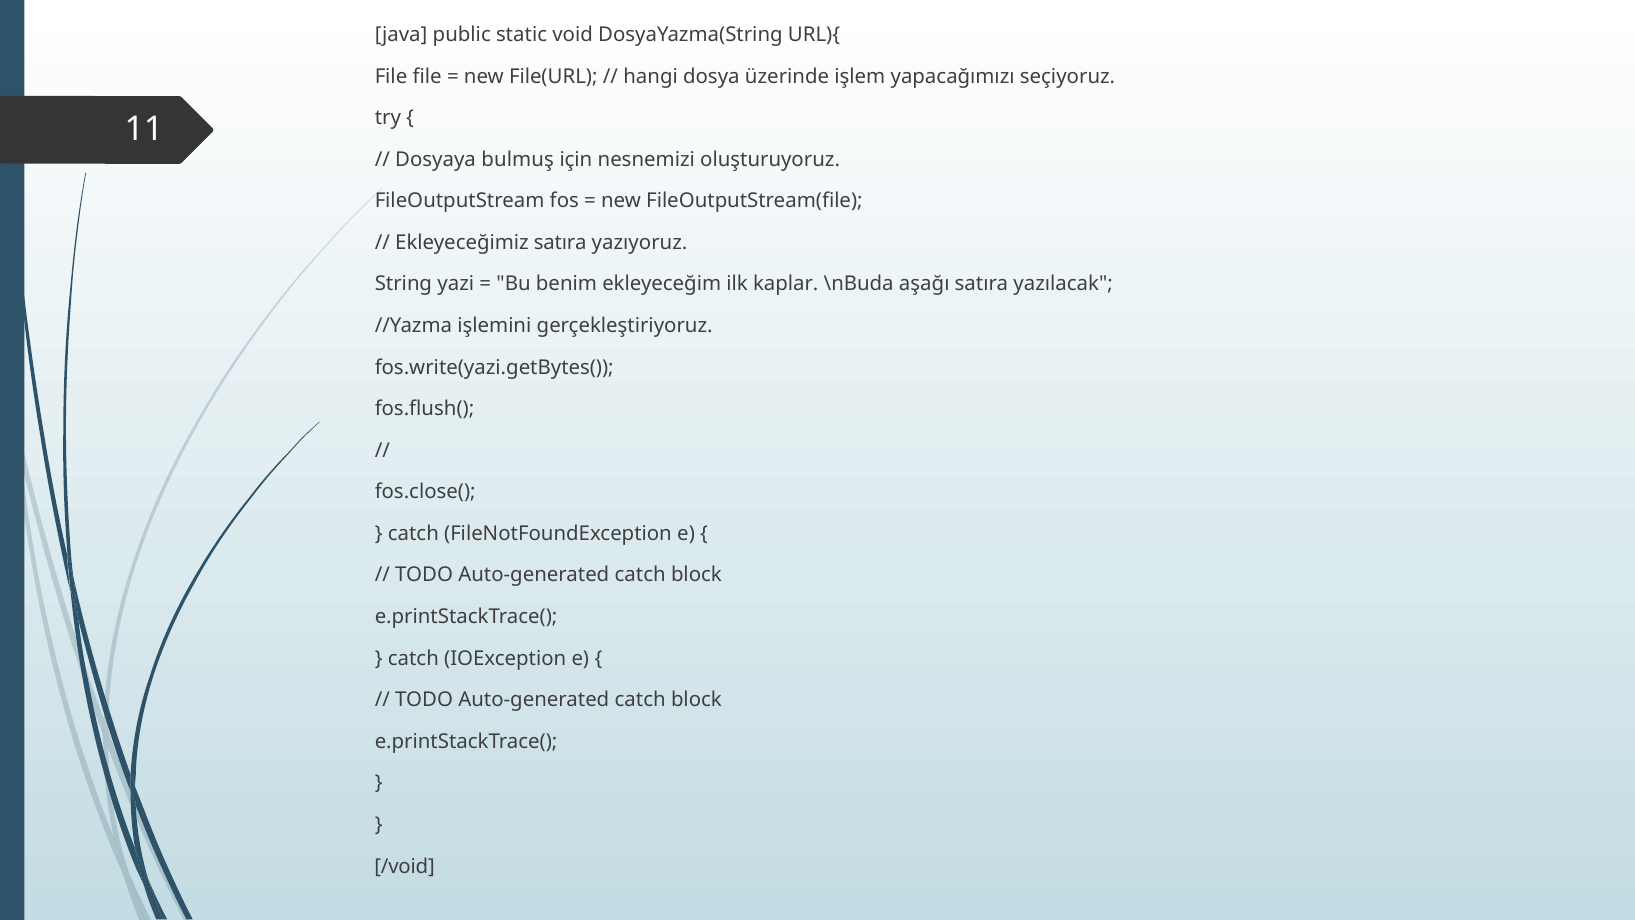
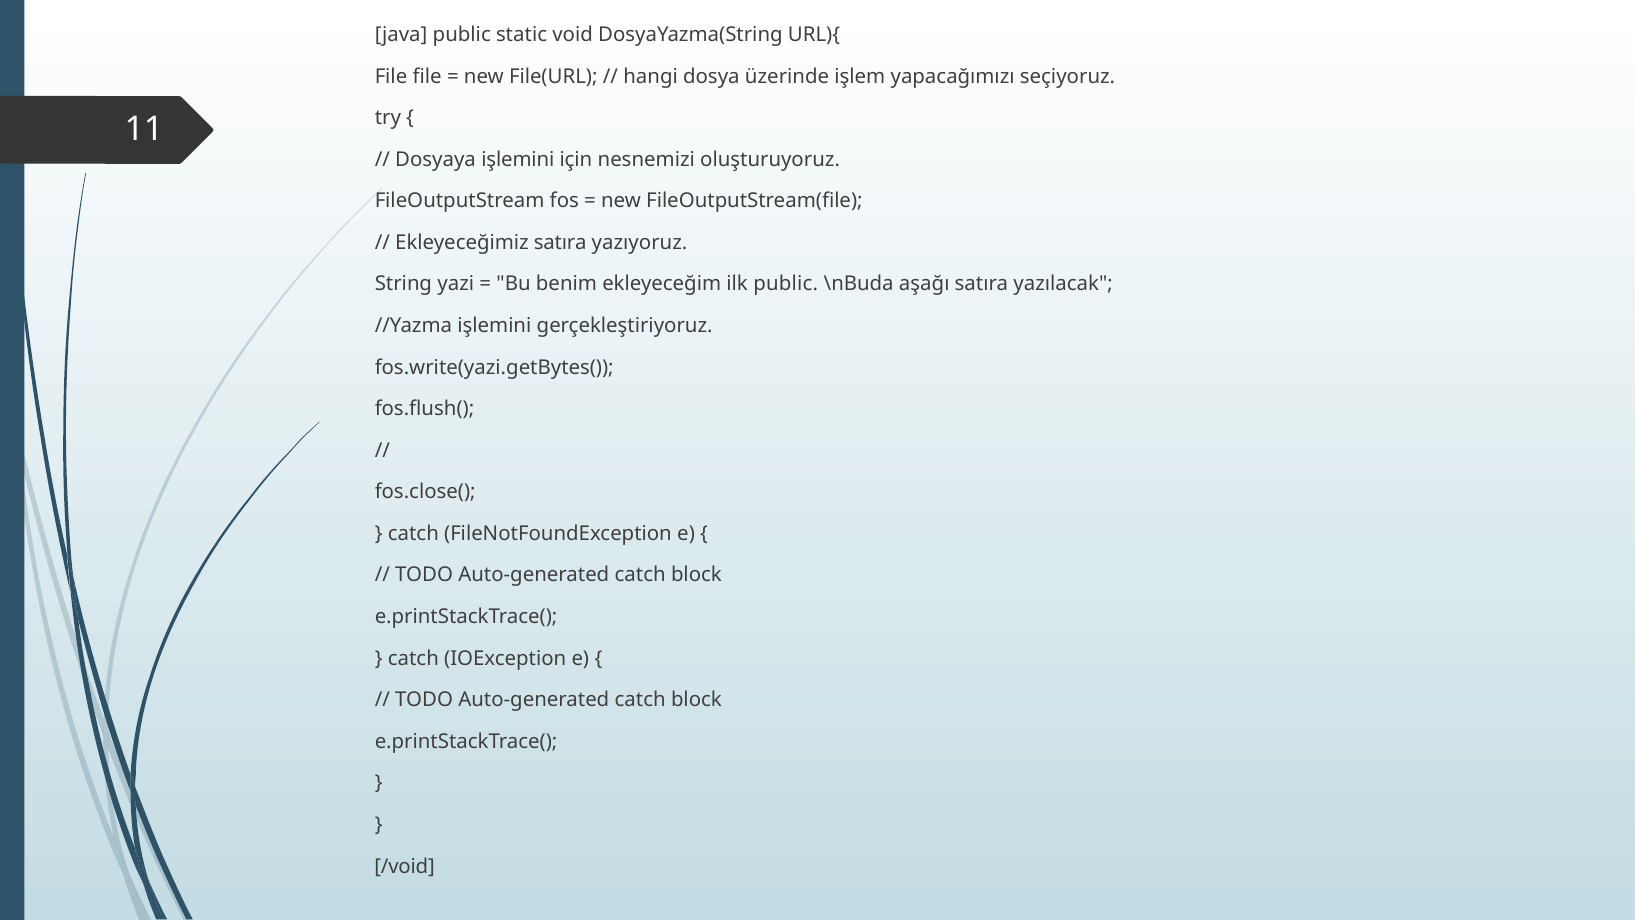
Dosyaya bulmuş: bulmuş -> işlemini (518, 159)
ilk kaplar: kaplar -> public (786, 284)
